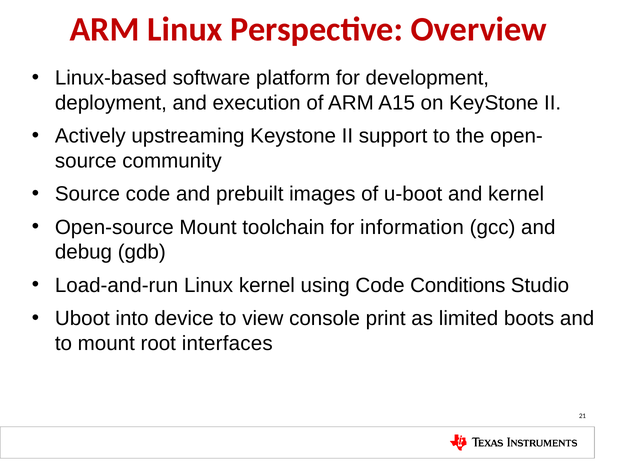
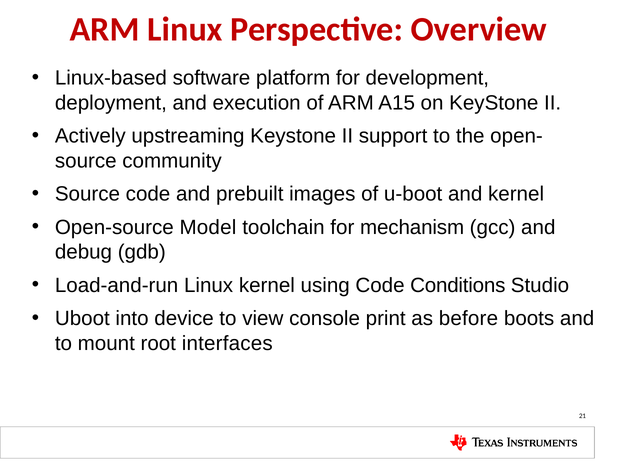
Open-source Mount: Mount -> Model (208, 227)
information: information -> mechanism (412, 227)
limited: limited -> before (468, 318)
